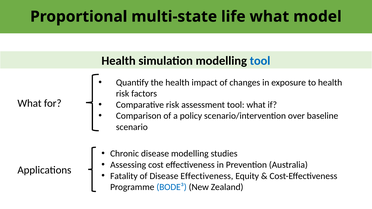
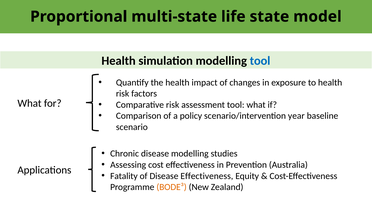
life what: what -> state (269, 17)
over: over -> year (296, 116)
BODE³ colour: blue -> orange (172, 187)
